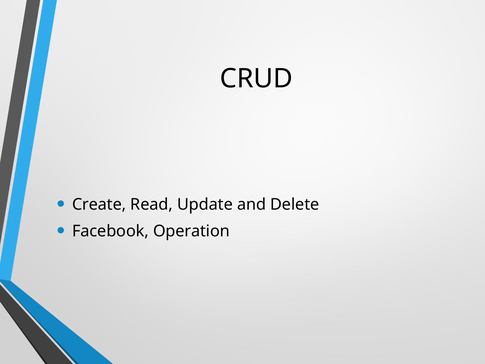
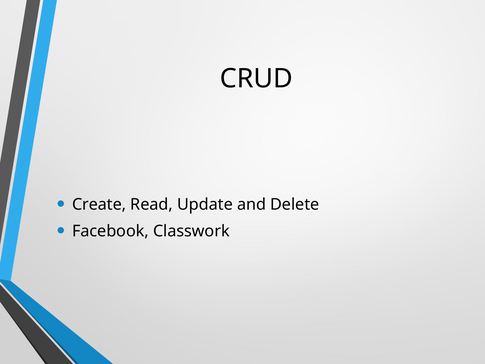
Operation: Operation -> Classwork (191, 231)
